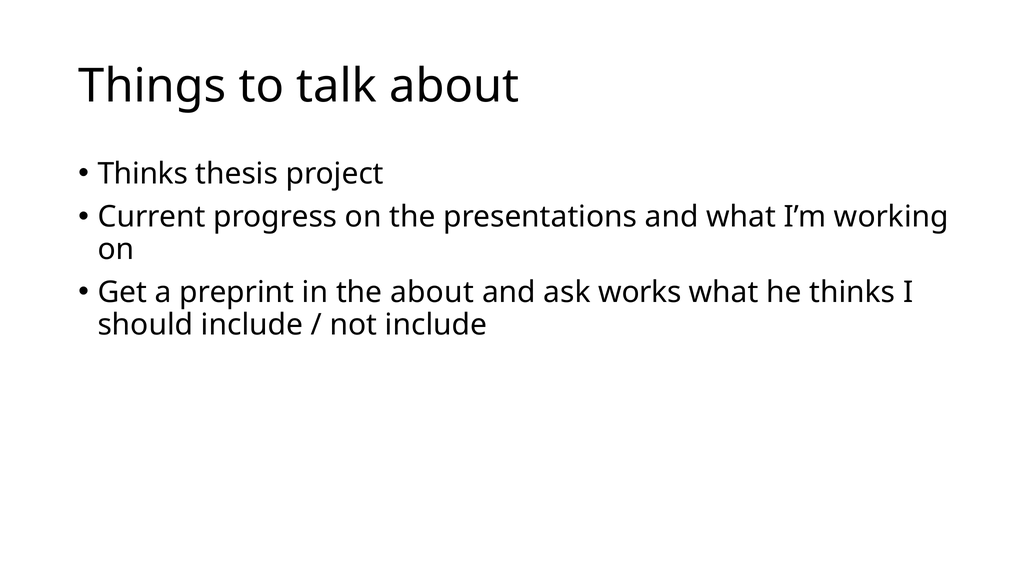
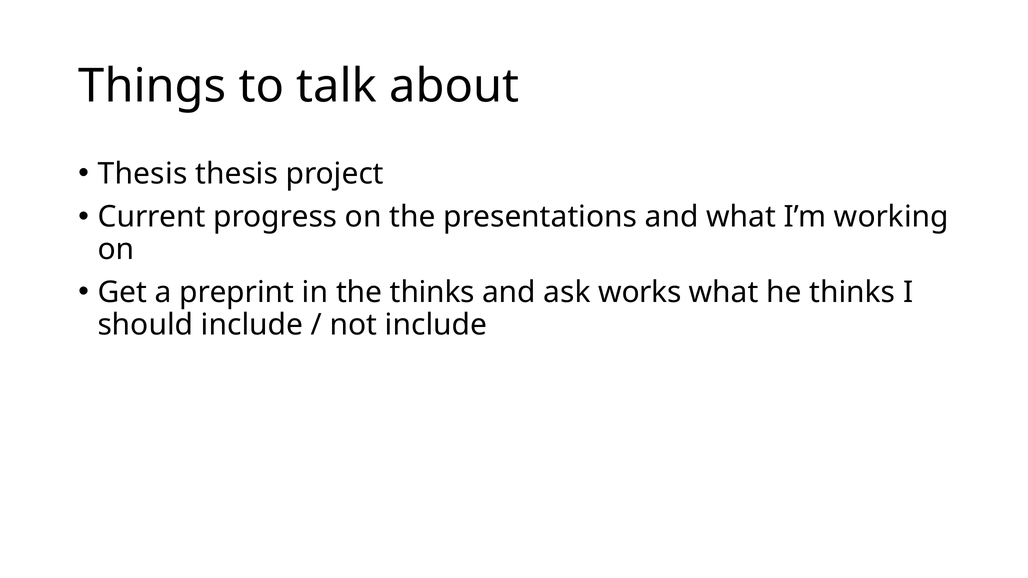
Thinks: Thinks -> Thesis (143, 174)
the about: about -> thinks (432, 292)
